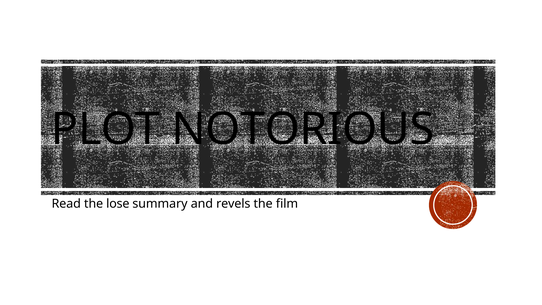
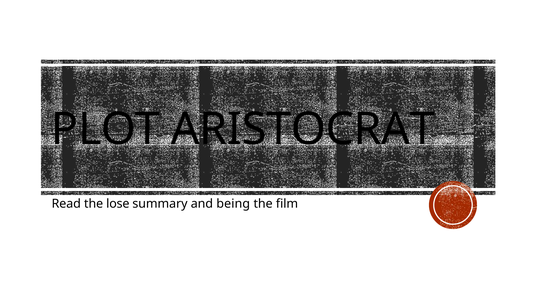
NOTORIOUS: NOTORIOUS -> ARISTOCRAT (303, 129)
revels: revels -> being (233, 204)
